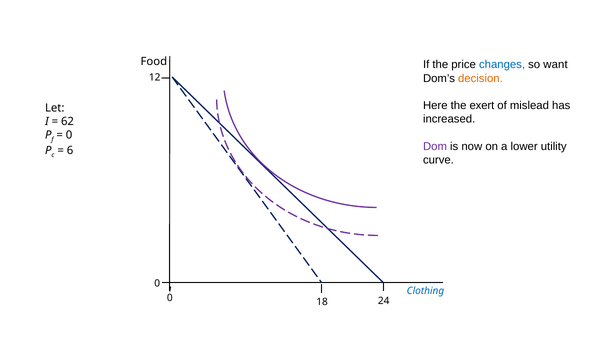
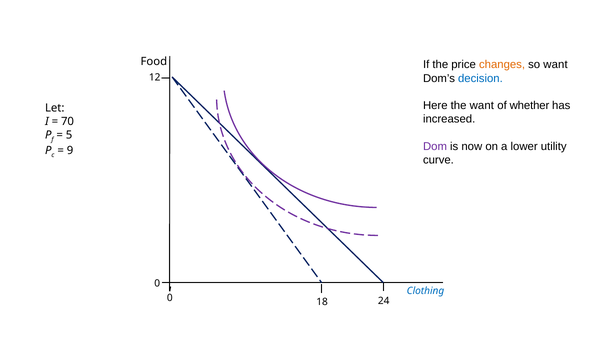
changes colour: blue -> orange (502, 65)
decision colour: orange -> blue (480, 78)
the exert: exert -> want (482, 106)
mislead: mislead -> whether (529, 106)
62: 62 -> 70 (67, 122)
0: 0 -> 5 (69, 135)
6: 6 -> 9 (70, 151)
